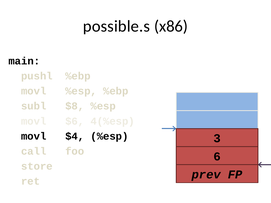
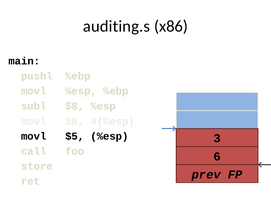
possible.s: possible.s -> auditing.s (116, 26)
$4: $4 -> $5 (75, 136)
